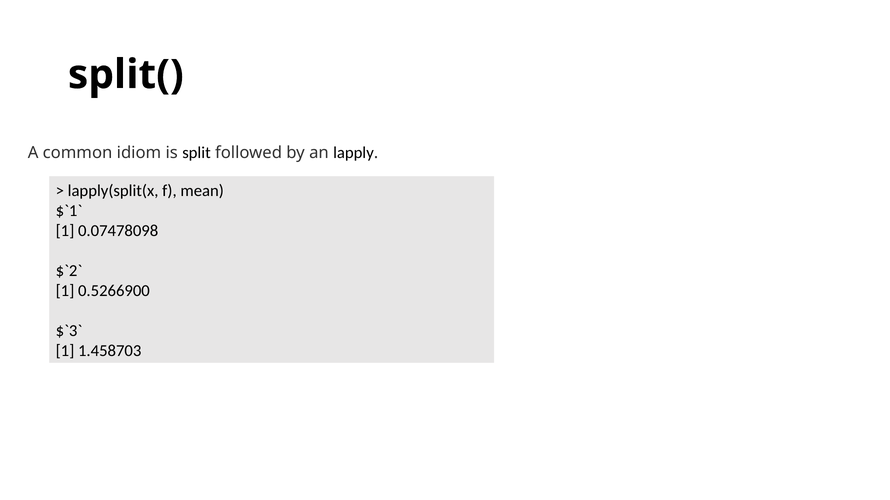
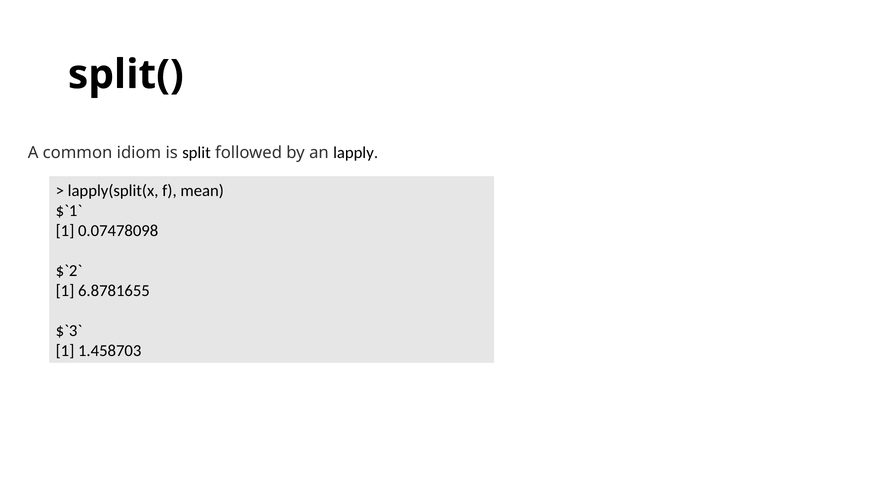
0.5266900: 0.5266900 -> 6.8781655 (114, 291)
